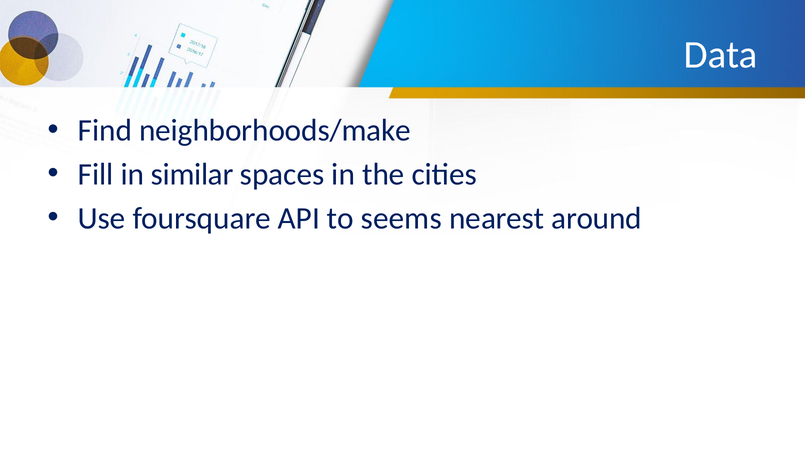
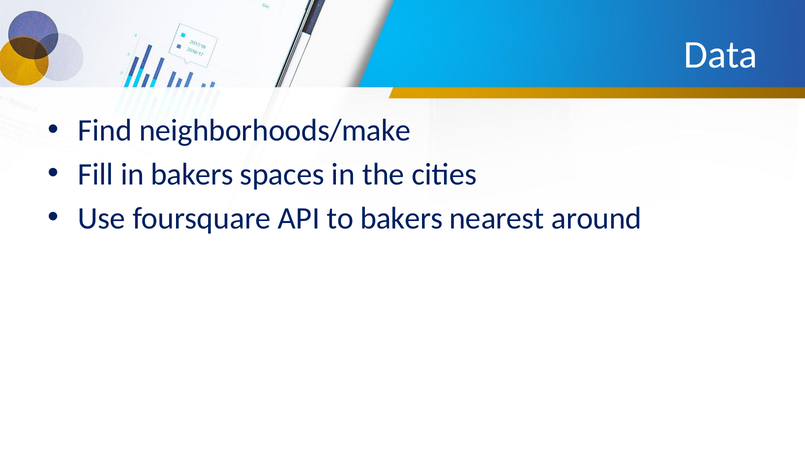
in similar: similar -> bakers (192, 174)
to seems: seems -> bakers (401, 218)
